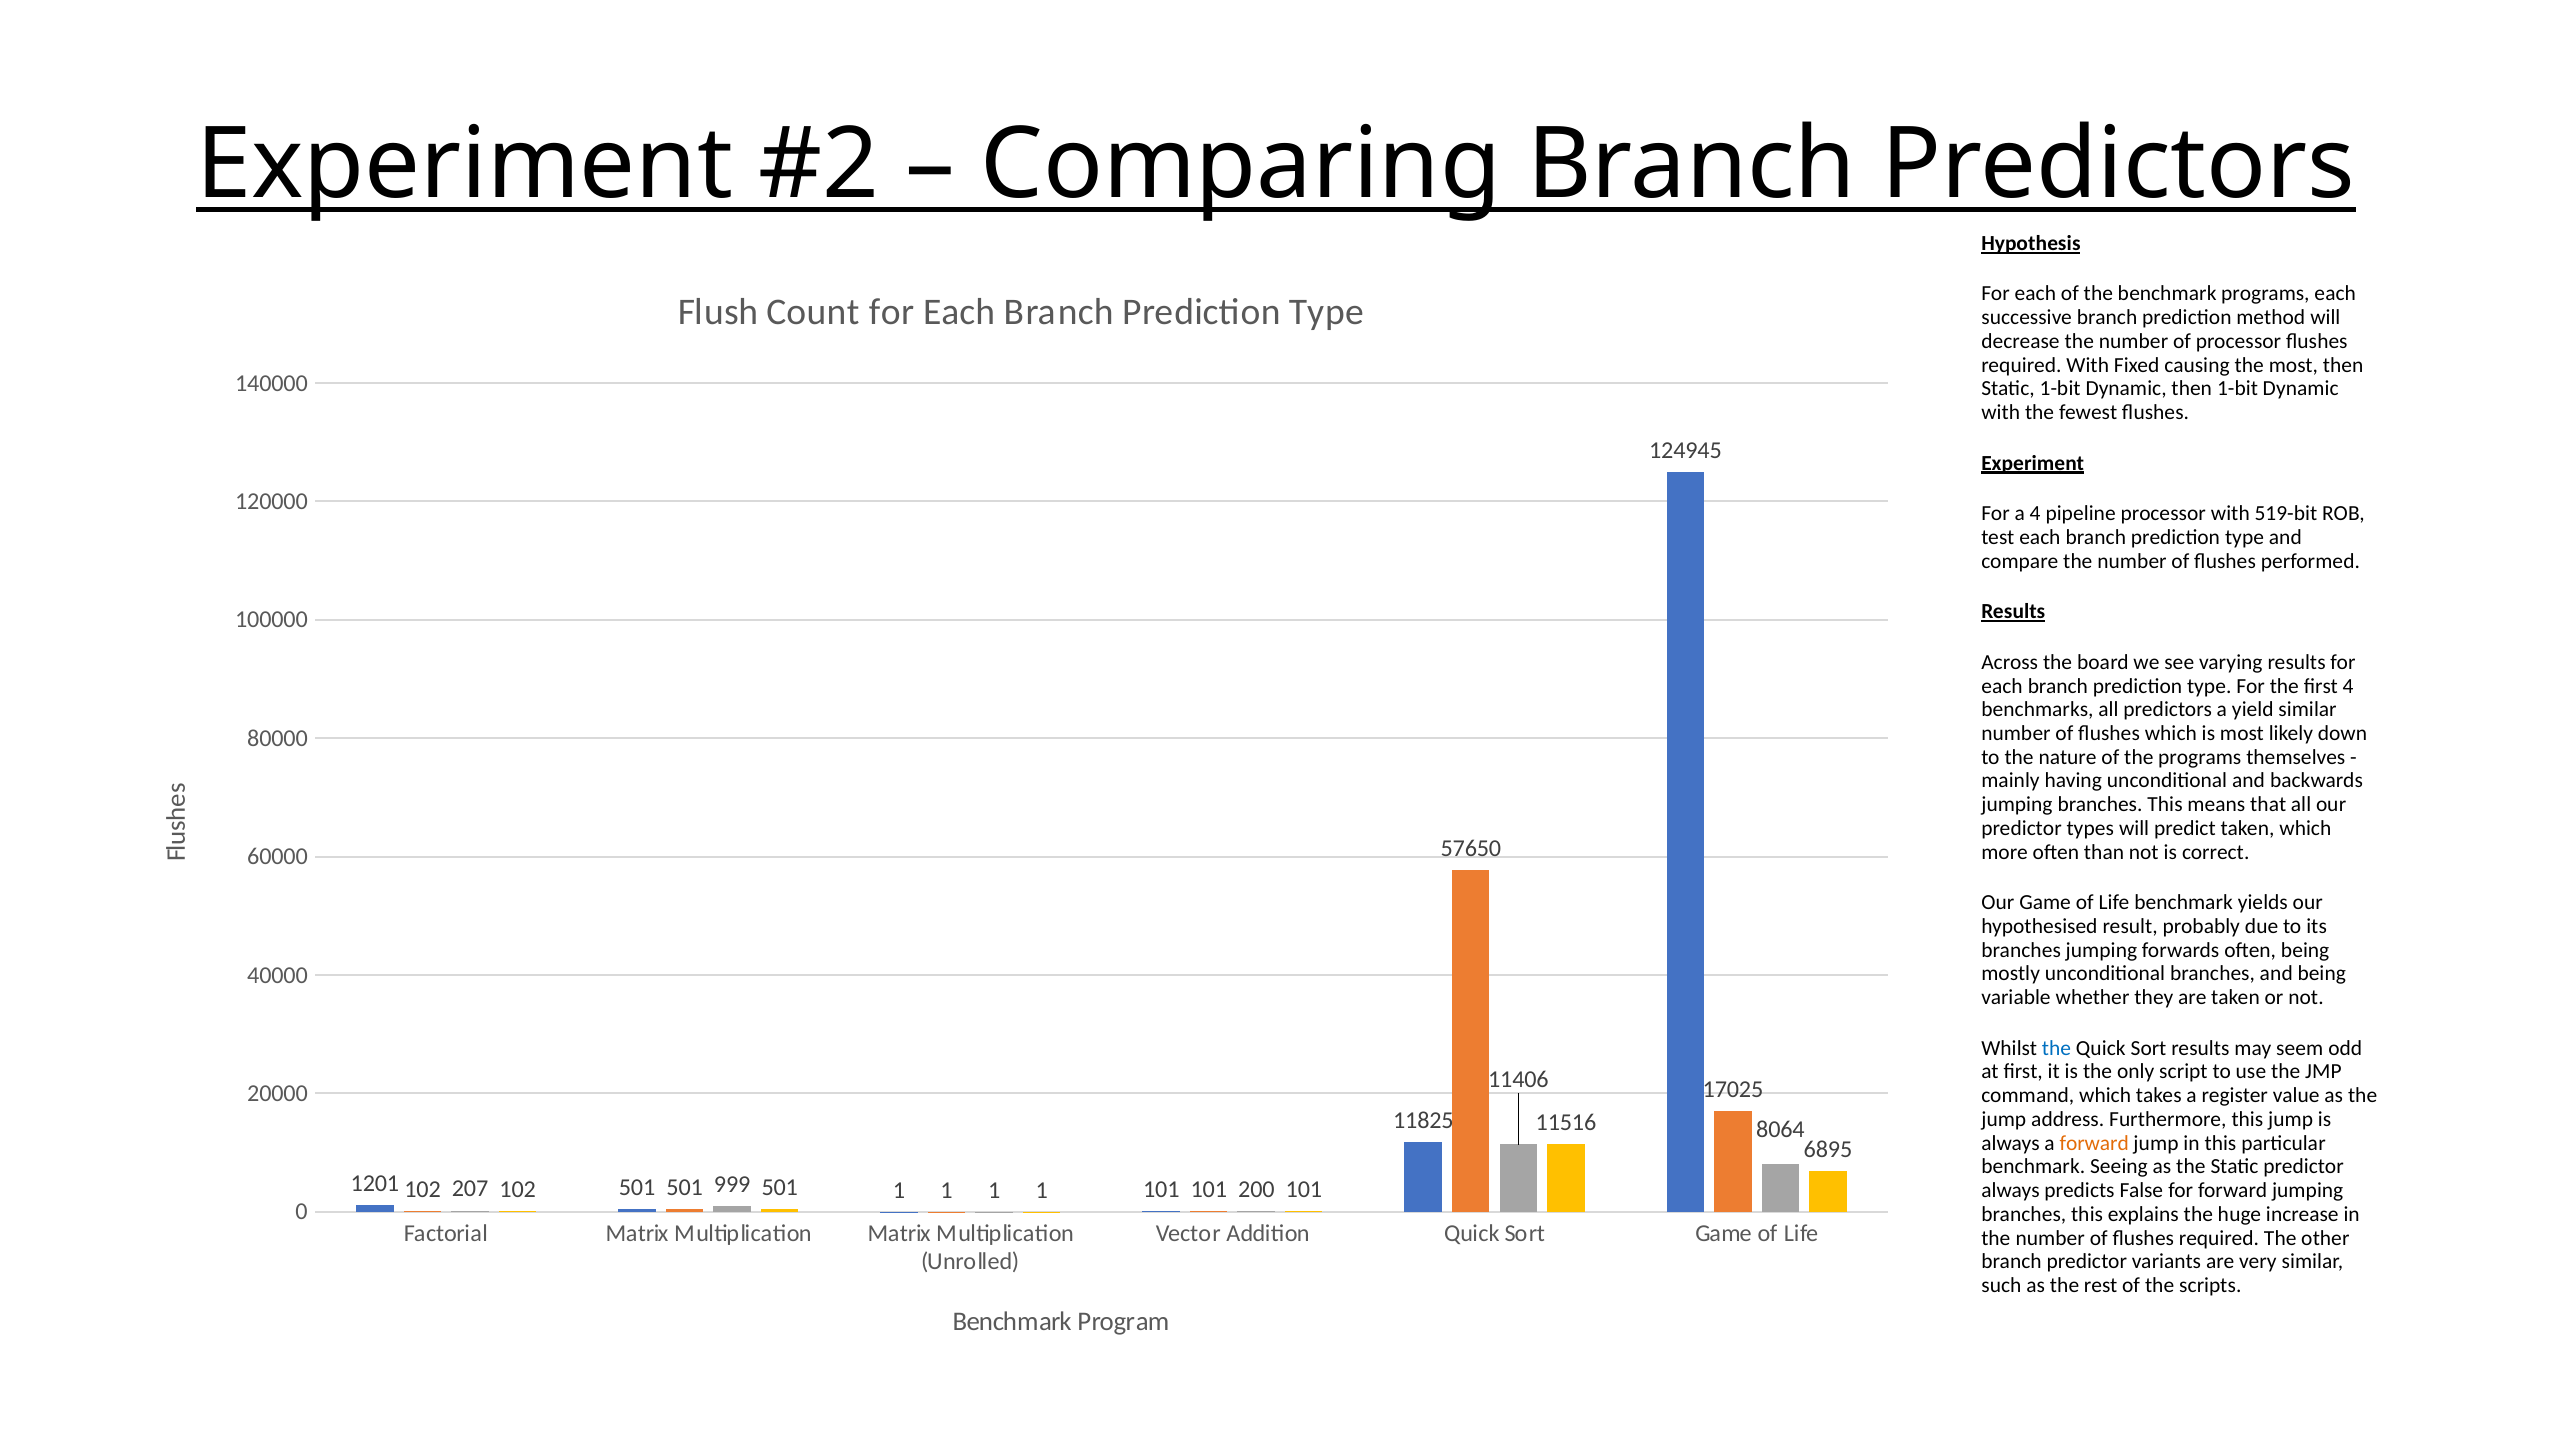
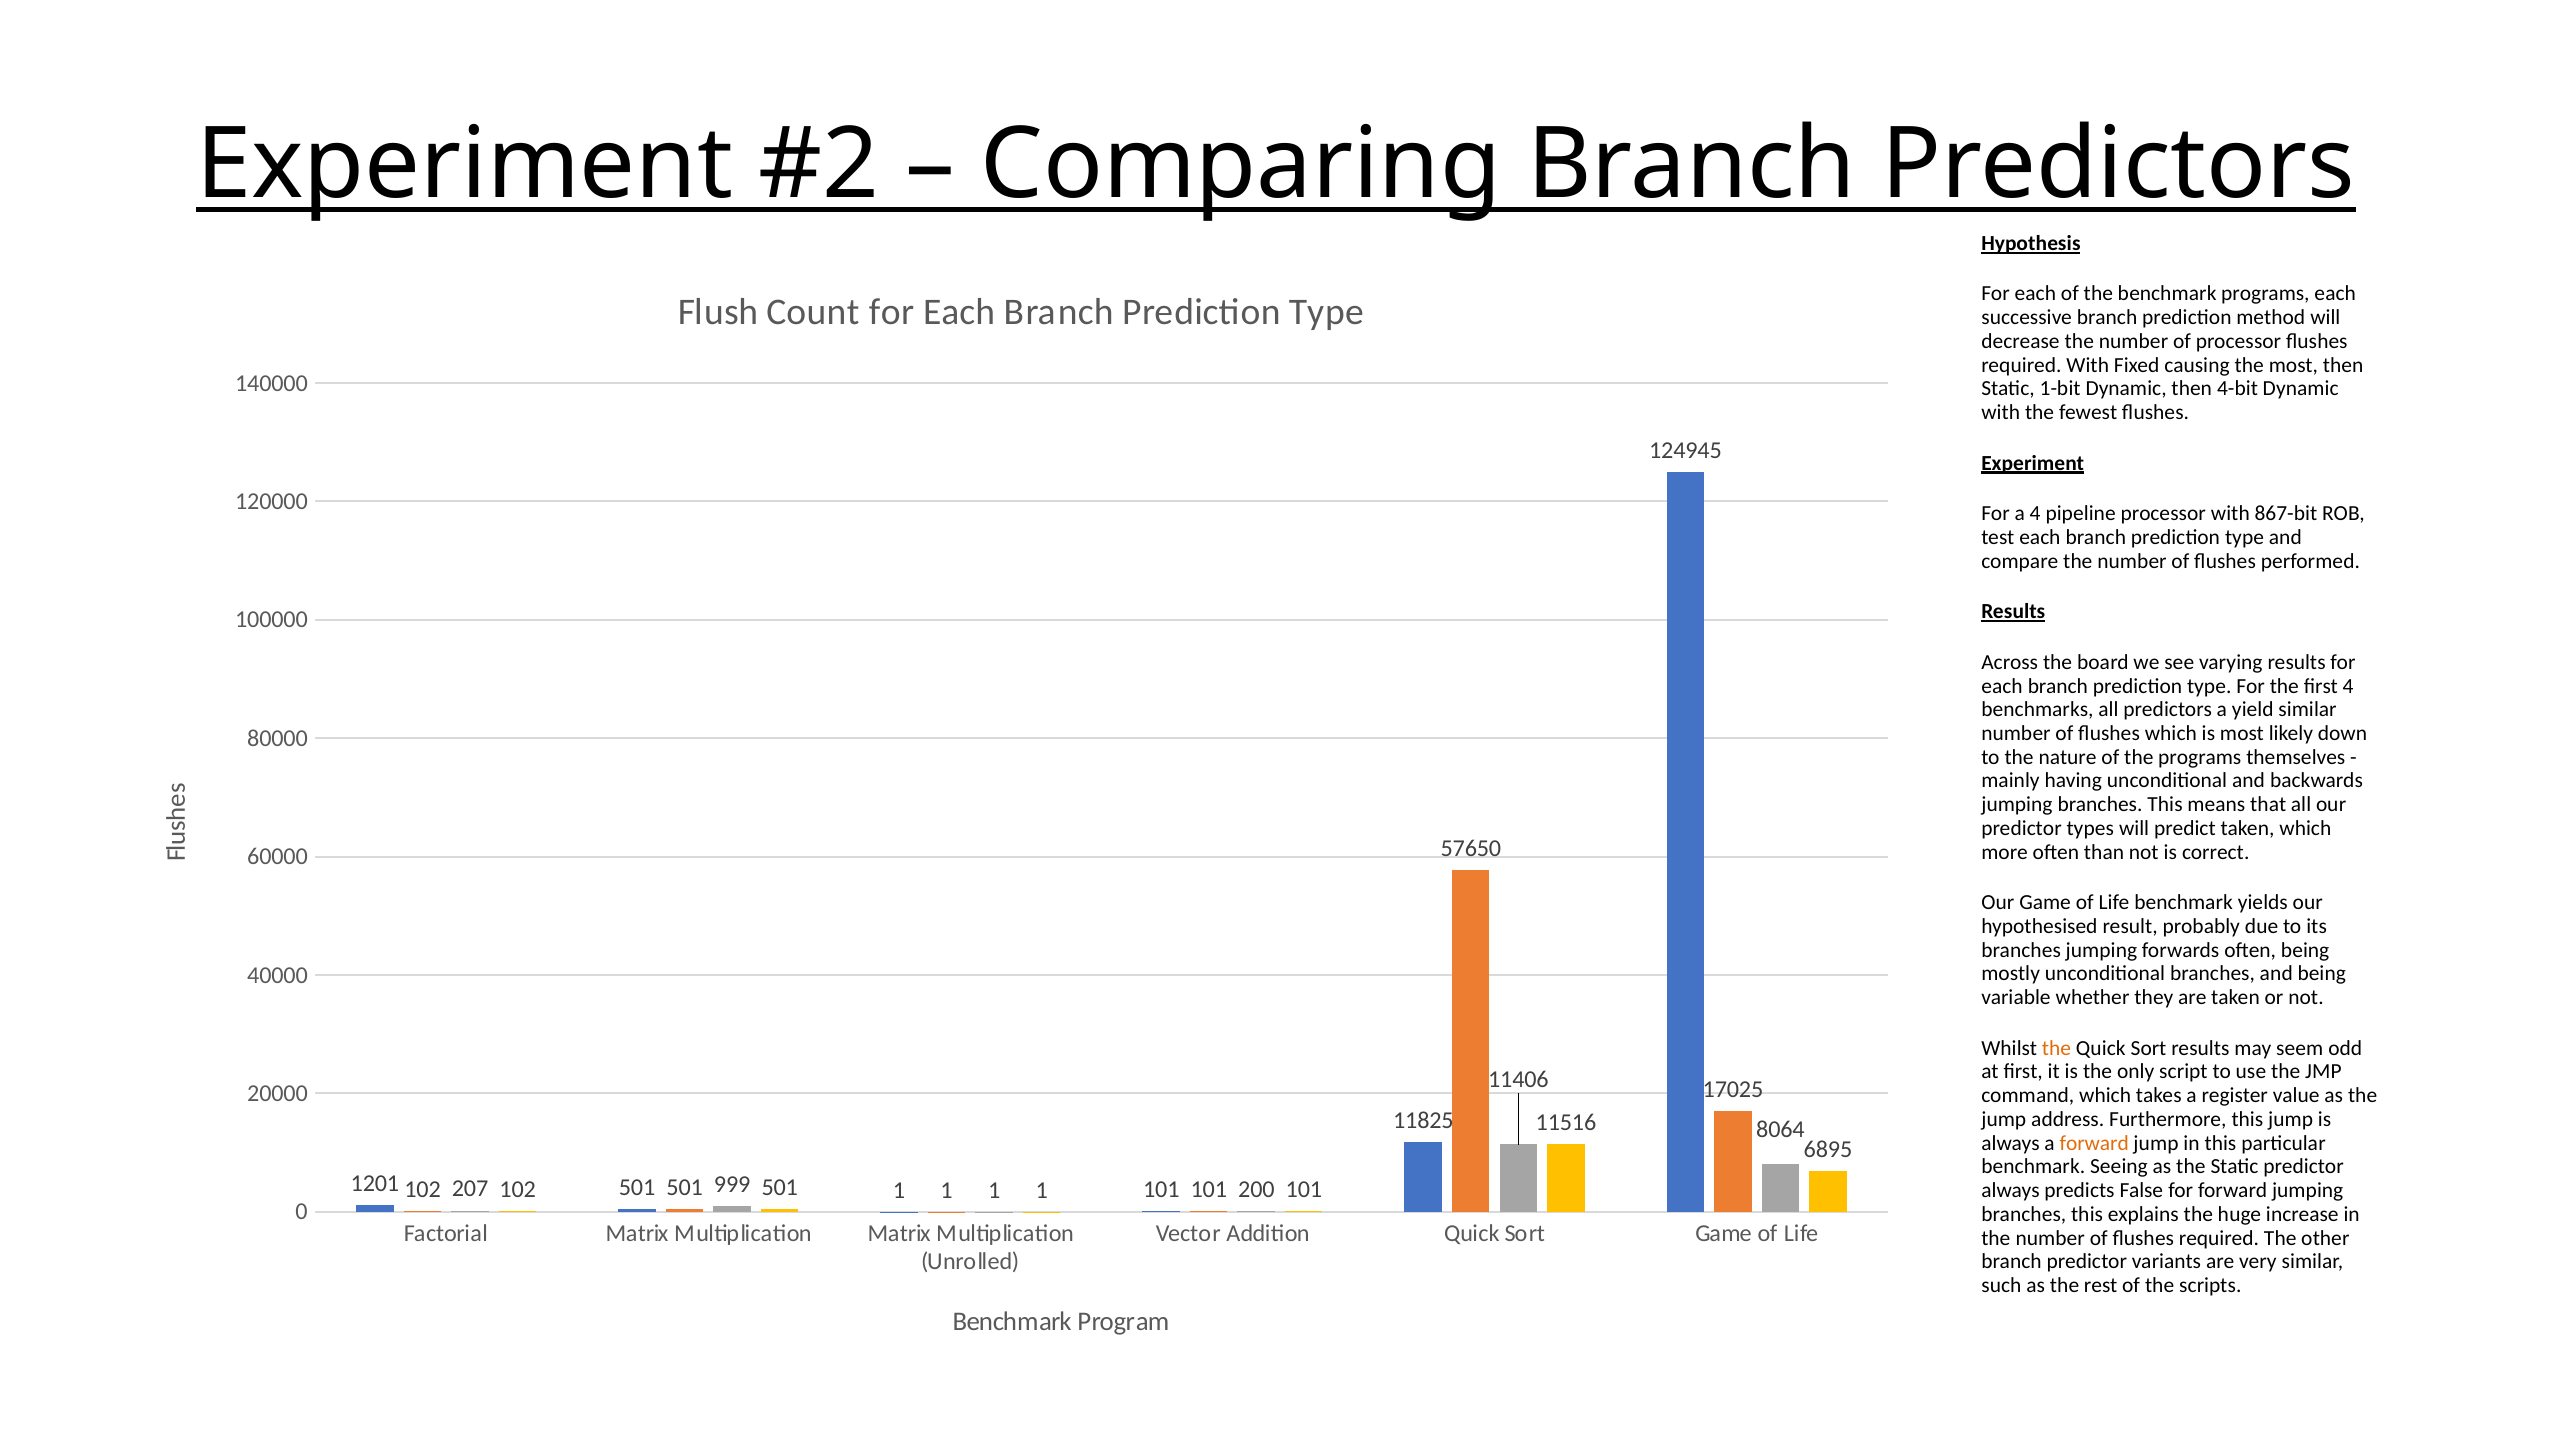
then 1-bit: 1-bit -> 4-bit (2237, 389)
519-bit: 519-bit -> 867-bit (2286, 514)
the colour: blue -> orange (2056, 1048)
